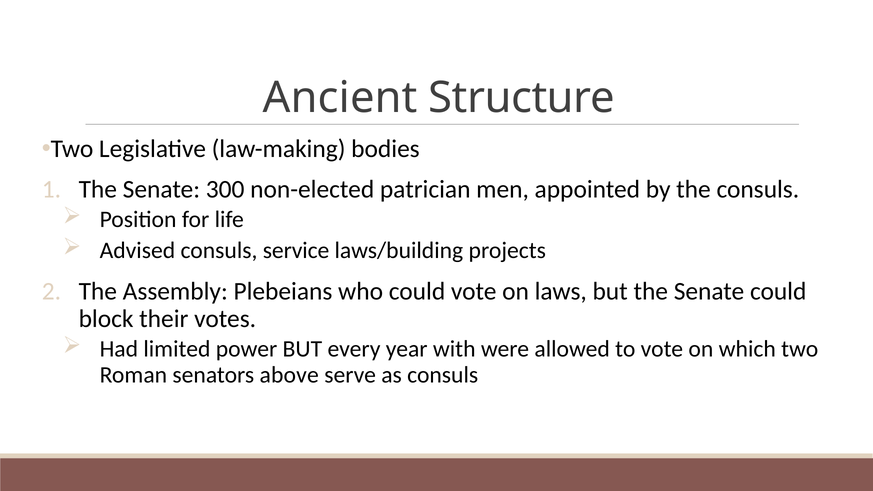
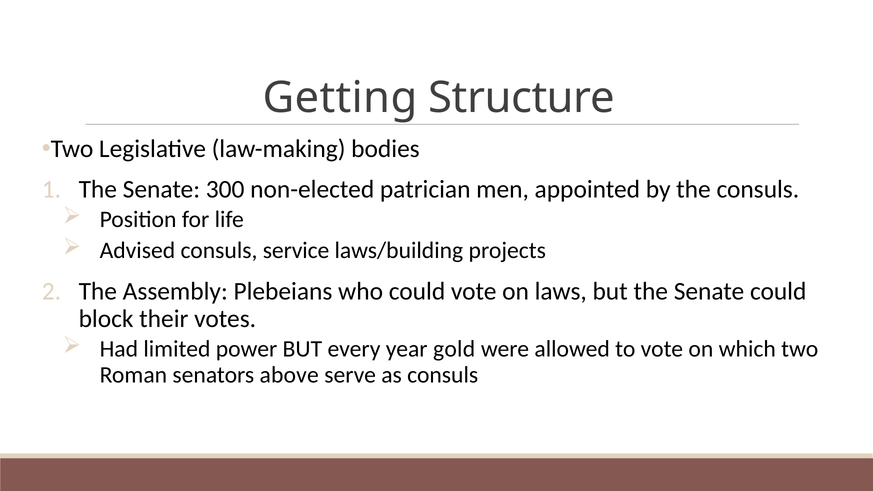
Ancient: Ancient -> Getting (340, 98)
with: with -> gold (454, 349)
